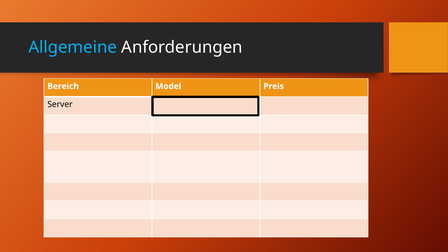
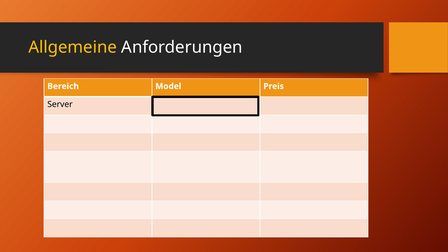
Allgemeine colour: light blue -> yellow (73, 47)
